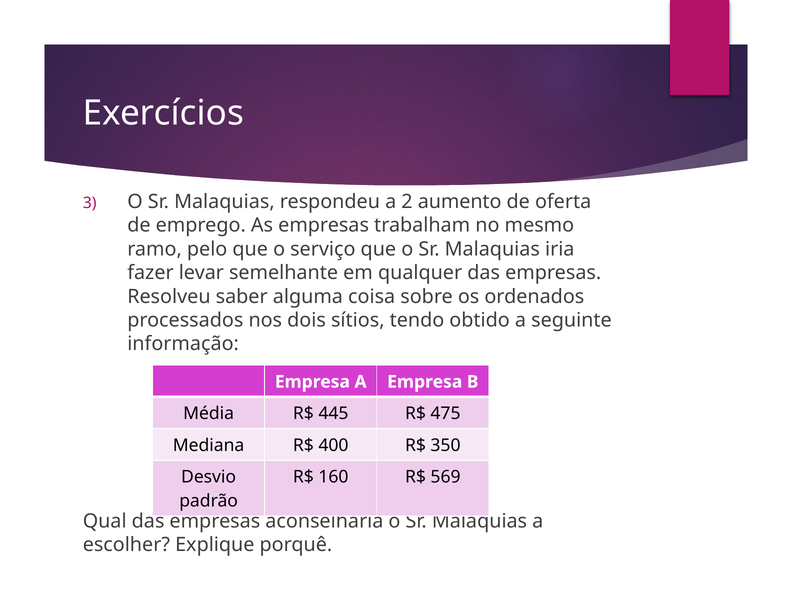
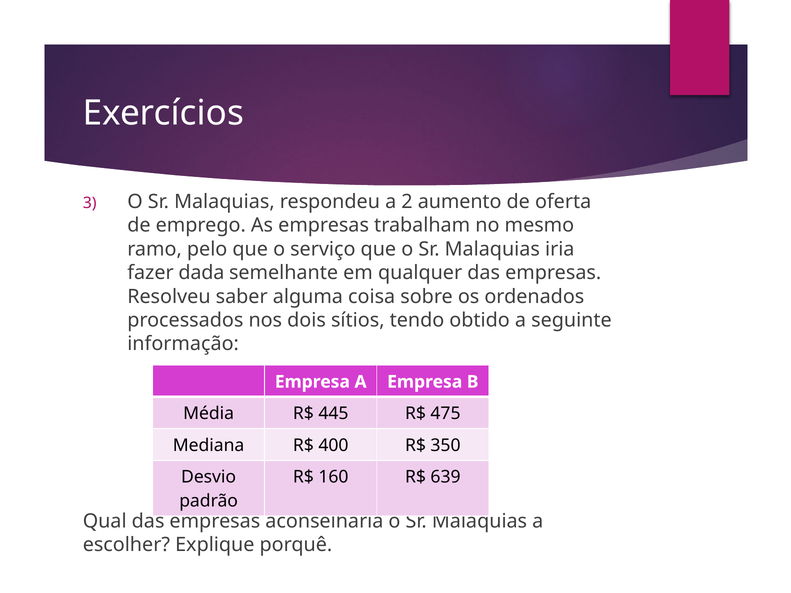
levar: levar -> dada (201, 273)
569: 569 -> 639 (446, 477)
